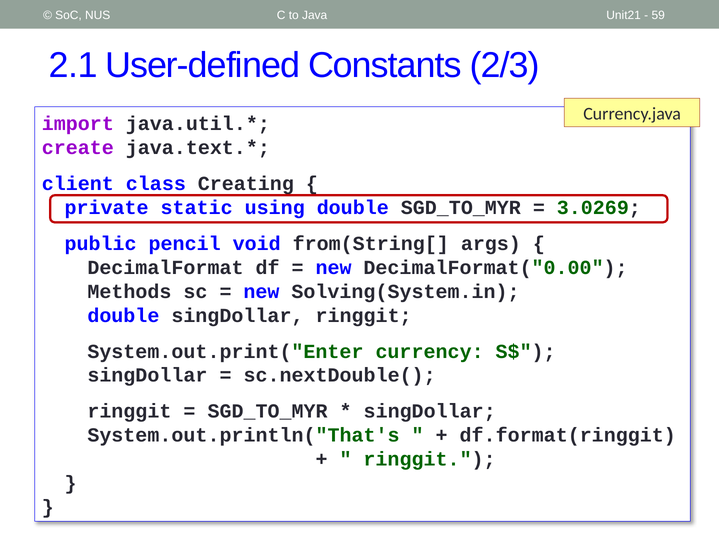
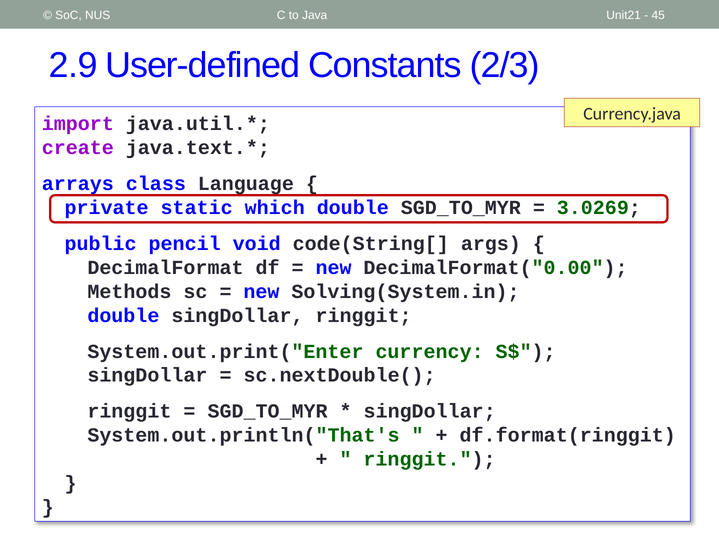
59: 59 -> 45 (658, 15)
2.1: 2.1 -> 2.9 (73, 65)
client: client -> arrays (78, 184)
Creating: Creating -> Language (246, 184)
using: using -> which (275, 208)
from(String[: from(String[ -> code(String[ (371, 244)
